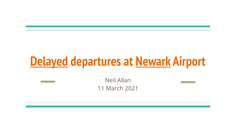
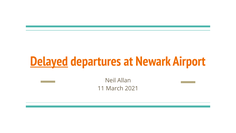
Newark underline: present -> none (153, 61)
